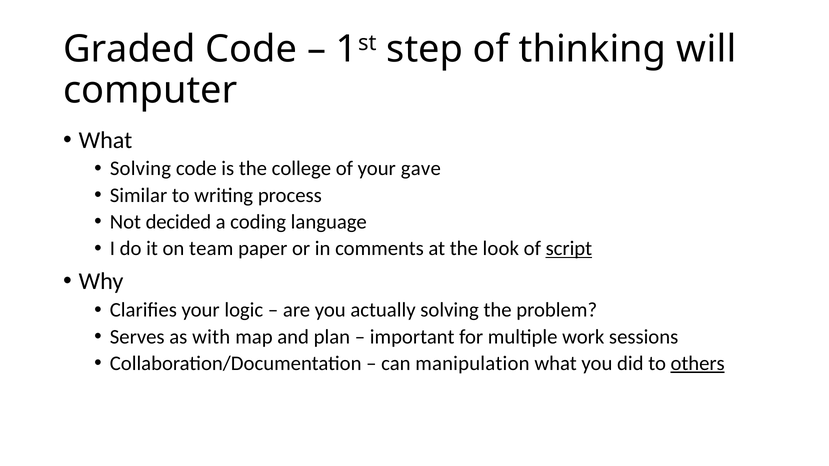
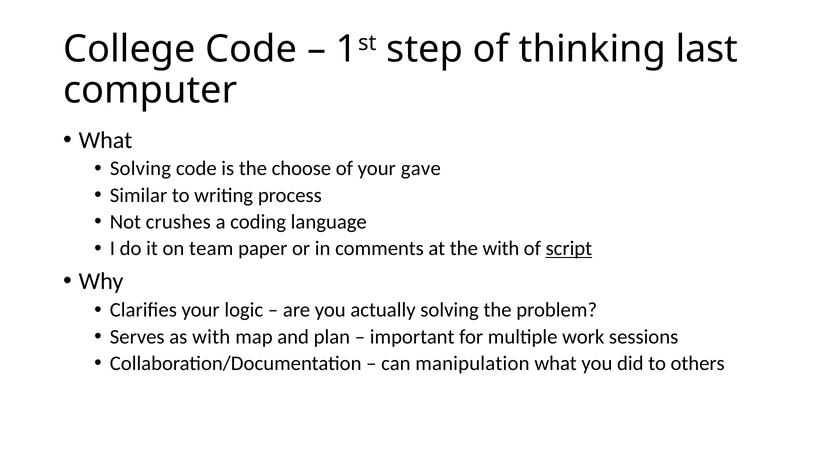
Graded: Graded -> College (129, 49)
will: will -> last (707, 49)
college: college -> choose (301, 169)
decided: decided -> crushes (178, 222)
the look: look -> with (501, 249)
others underline: present -> none (698, 364)
